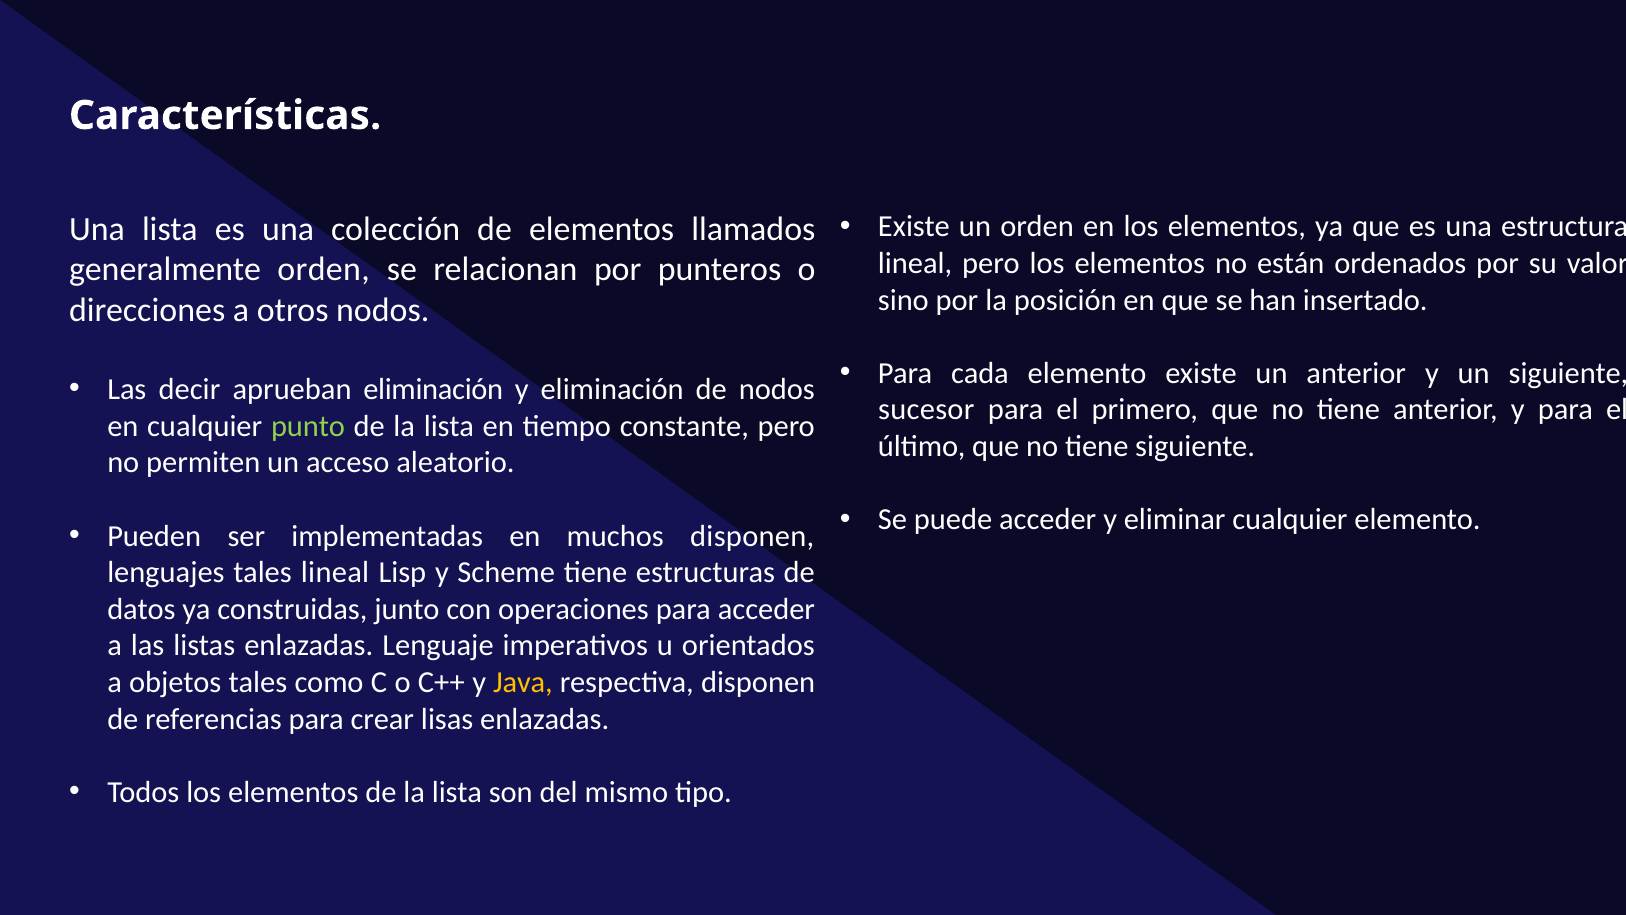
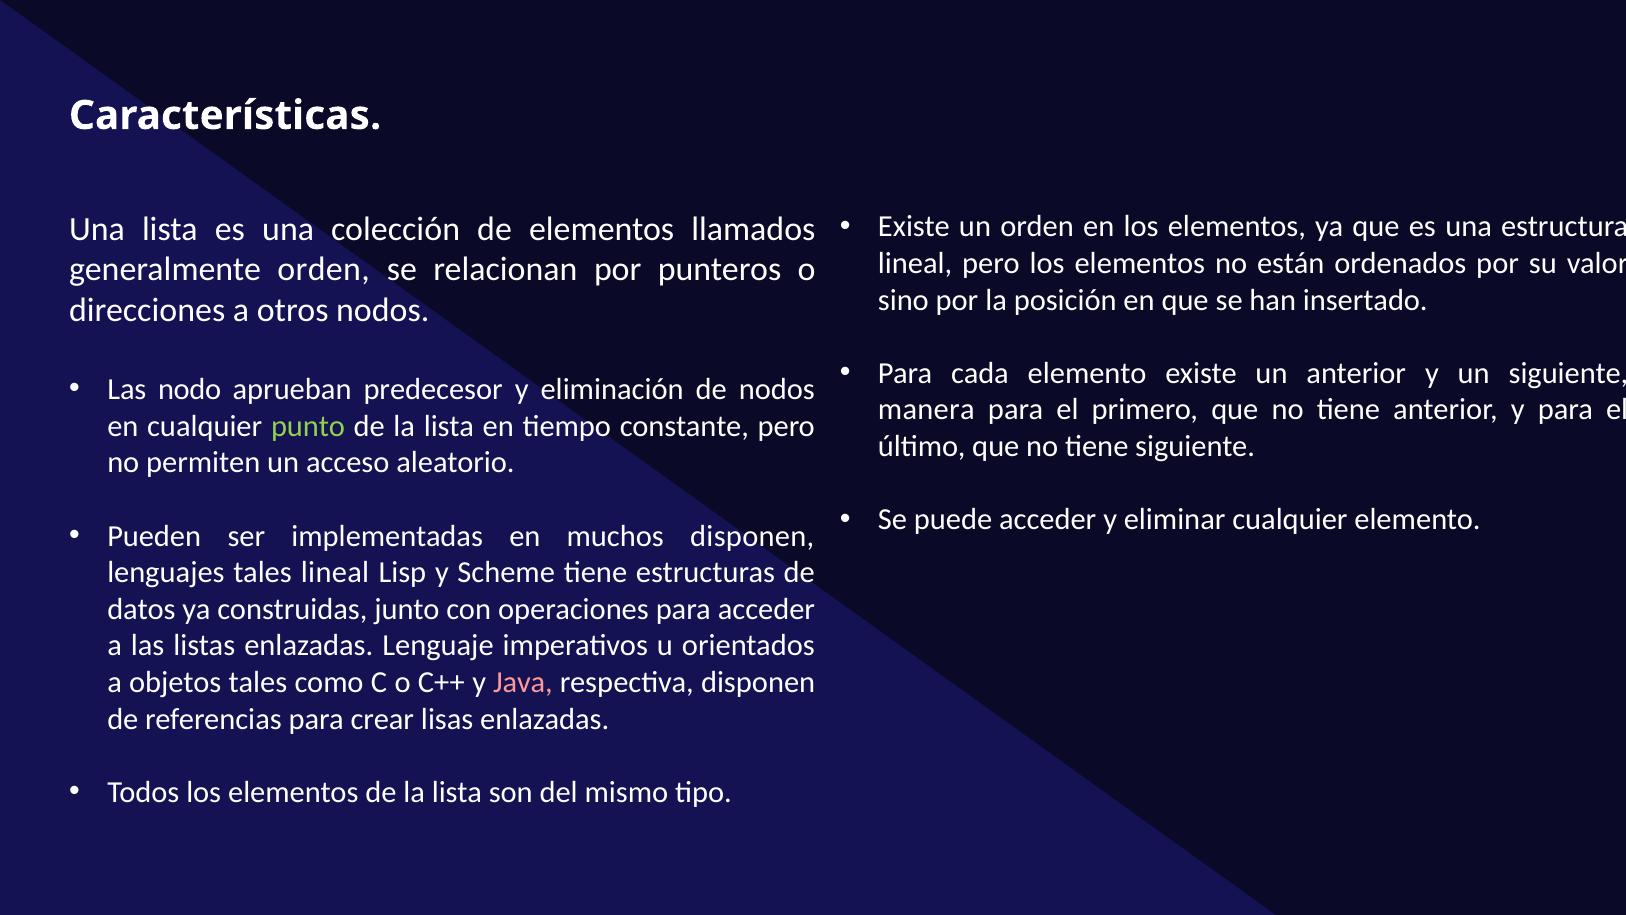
decir: decir -> nodo (190, 389)
aprueban eliminación: eliminación -> predecesor (433, 389)
sucesor: sucesor -> manera (926, 410)
Java colour: yellow -> pink (523, 682)
